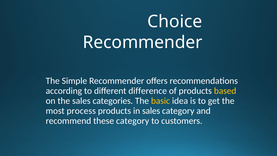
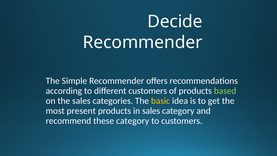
Choice: Choice -> Decide (175, 22)
different difference: difference -> customers (148, 91)
based colour: yellow -> light green (225, 91)
process: process -> present (81, 111)
